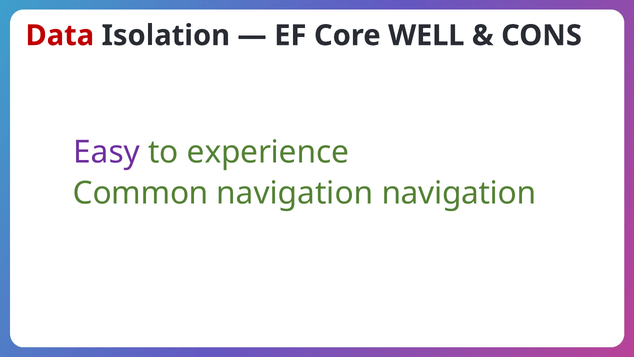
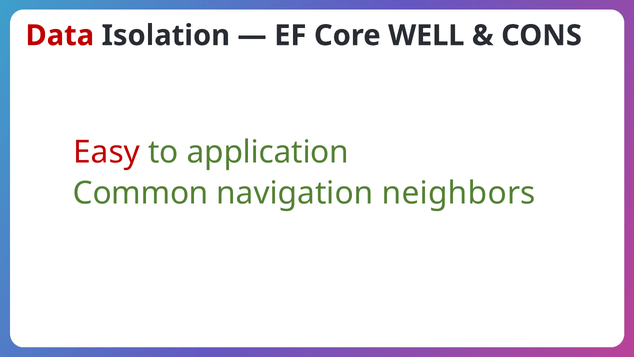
Easy colour: purple -> red (106, 152)
experience: experience -> application (268, 152)
navigation navigation: navigation -> neighbors (459, 193)
